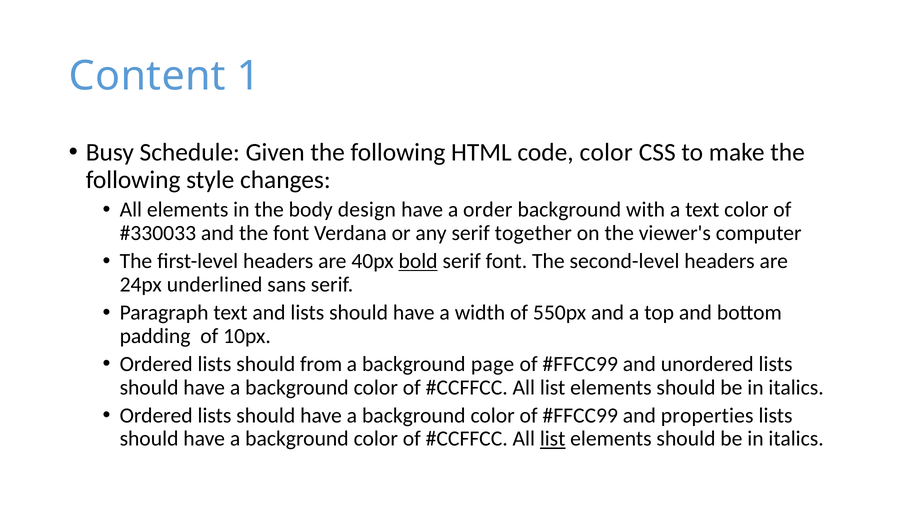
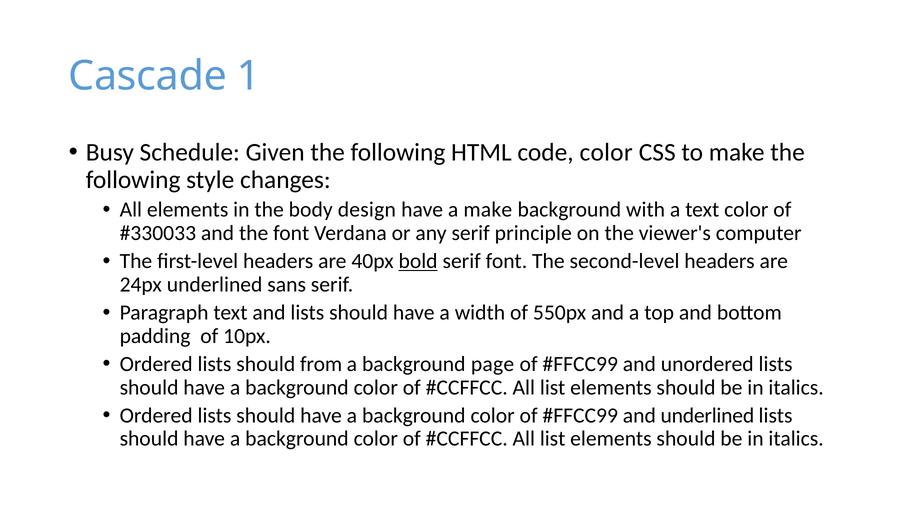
Content: Content -> Cascade (148, 76)
a order: order -> make (488, 210)
together: together -> principle (533, 233)
and properties: properties -> underlined (707, 415)
list underline: present -> none (553, 439)
